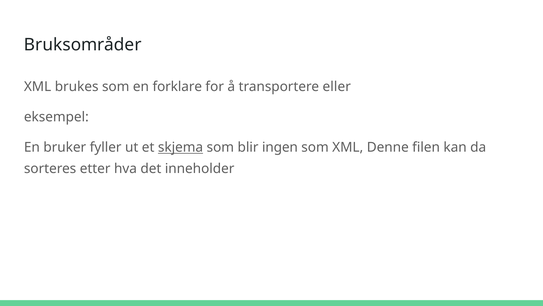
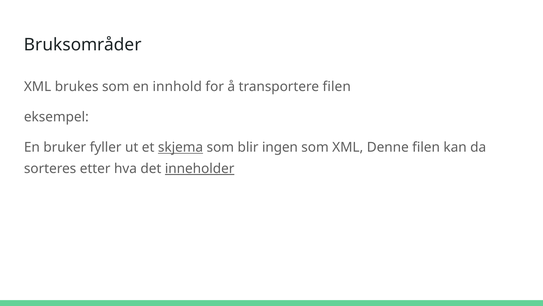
forklare: forklare -> innhold (177, 87)
transportere eller: eller -> filen (337, 87)
inneholder underline: none -> present (200, 168)
